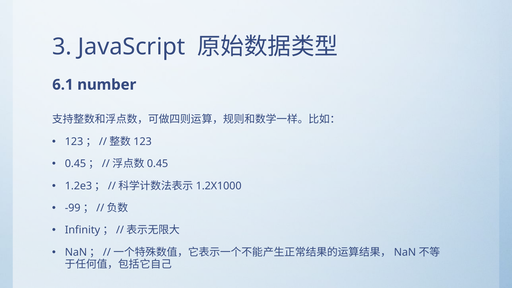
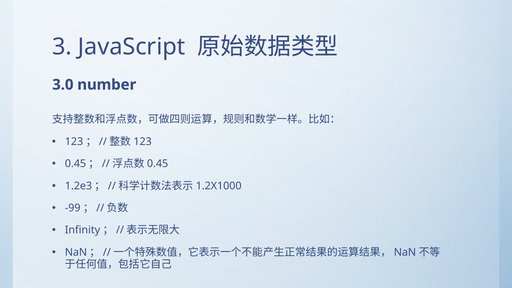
6.1: 6.1 -> 3.0 (63, 85)
